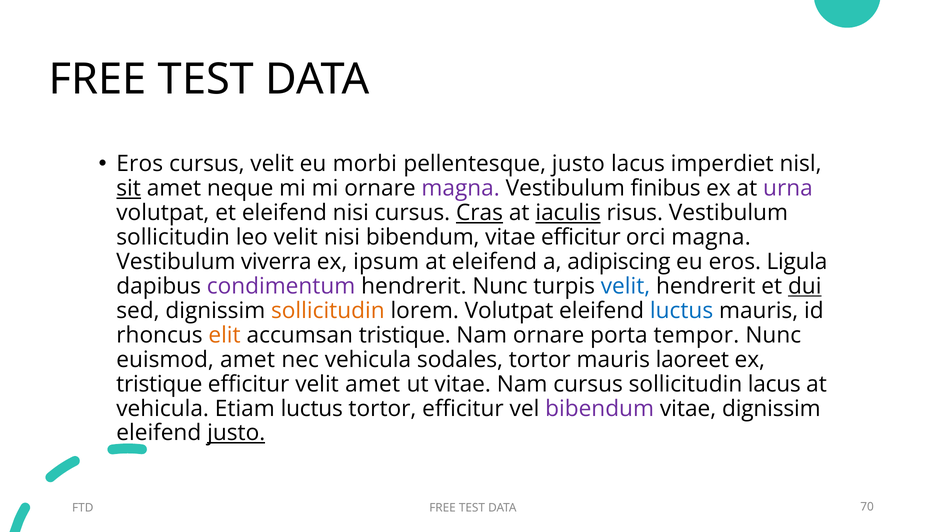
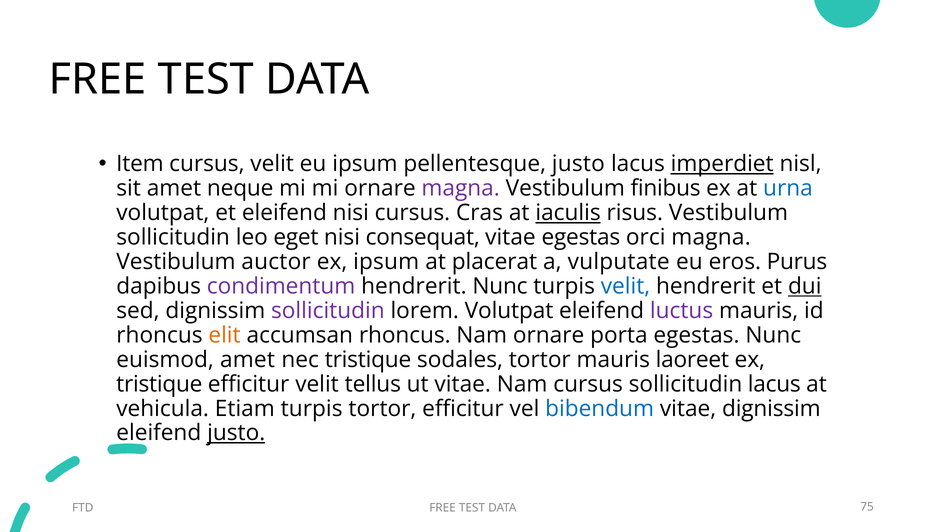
Eros: Eros -> Item (140, 164)
eu morbi: morbi -> ipsum (365, 164)
imperdiet underline: none -> present (722, 164)
sit underline: present -> none (129, 188)
urna colour: purple -> blue (788, 188)
Cras underline: present -> none (479, 213)
leo velit: velit -> eget (296, 237)
nisi bibendum: bibendum -> consequat (423, 237)
vitae efficitur: efficitur -> egestas (581, 237)
viverra: viverra -> auctor (276, 262)
at eleifend: eleifend -> placerat (494, 262)
adipiscing: adipiscing -> vulputate (619, 262)
Ligula: Ligula -> Purus (797, 262)
sollicitudin colour: orange -> purple (328, 311)
luctus colour: blue -> purple (682, 311)
accumsan tristique: tristique -> rhoncus (405, 335)
porta tempor: tempor -> egestas (696, 335)
nec vehicula: vehicula -> tristique (368, 360)
velit amet: amet -> tellus (373, 384)
Etiam luctus: luctus -> turpis (312, 409)
bibendum colour: purple -> blue (600, 409)
70: 70 -> 75 (867, 507)
